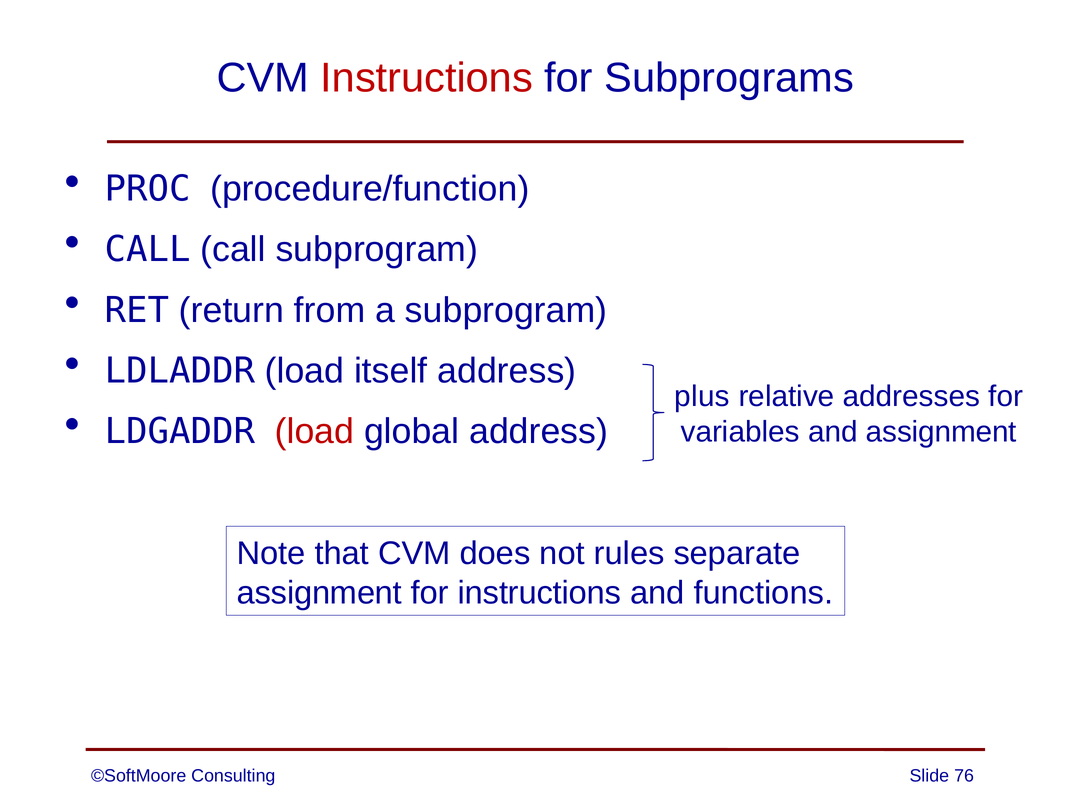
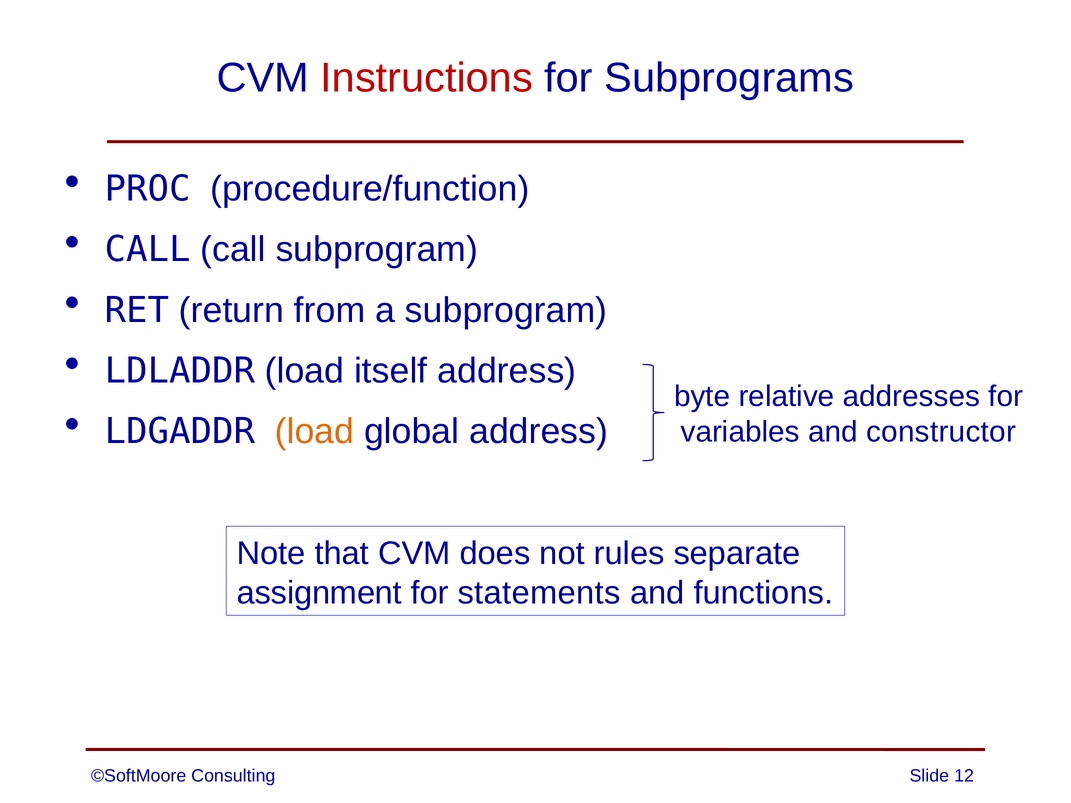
plus: plus -> byte (702, 396)
load colour: red -> orange (314, 432)
and assignment: assignment -> constructor (941, 432)
for instructions: instructions -> statements (539, 593)
76: 76 -> 12 (964, 776)
